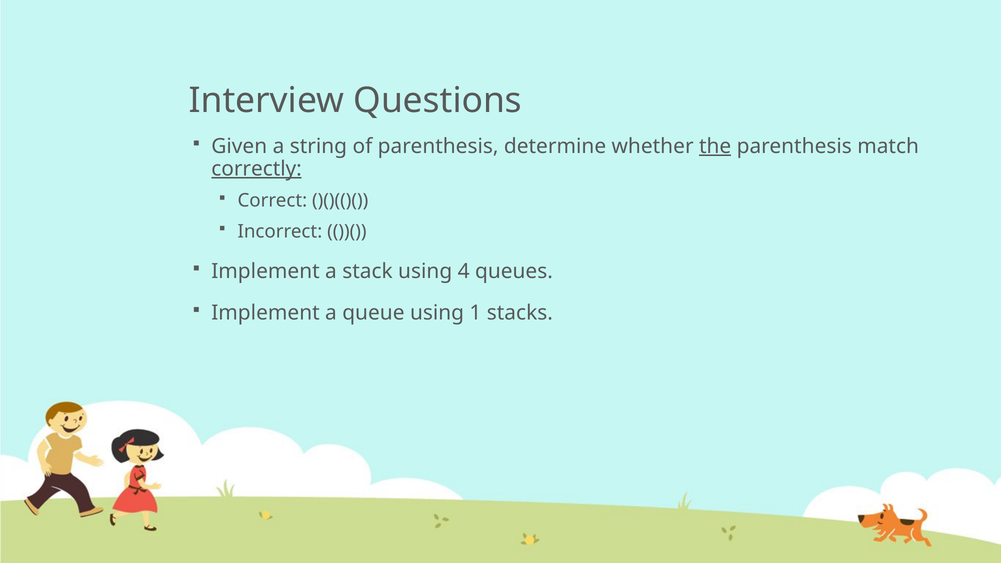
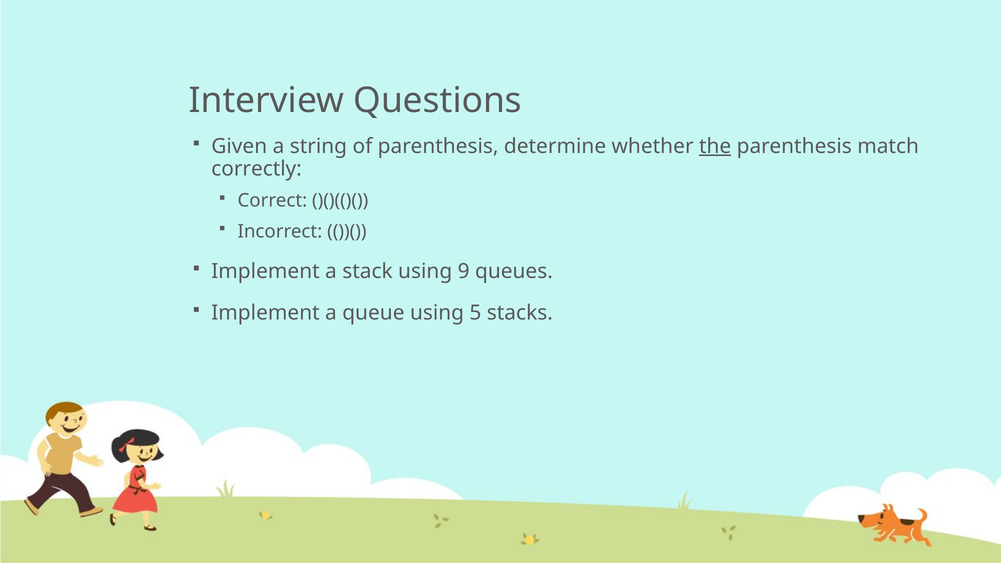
correctly underline: present -> none (257, 169)
4: 4 -> 9 (464, 272)
1: 1 -> 5 (475, 313)
